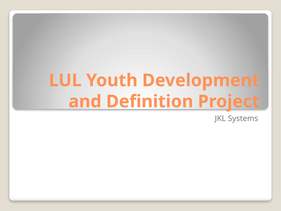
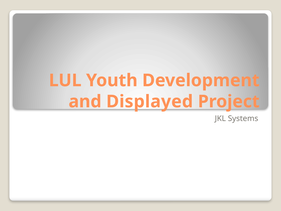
Definition: Definition -> Displayed (150, 101)
